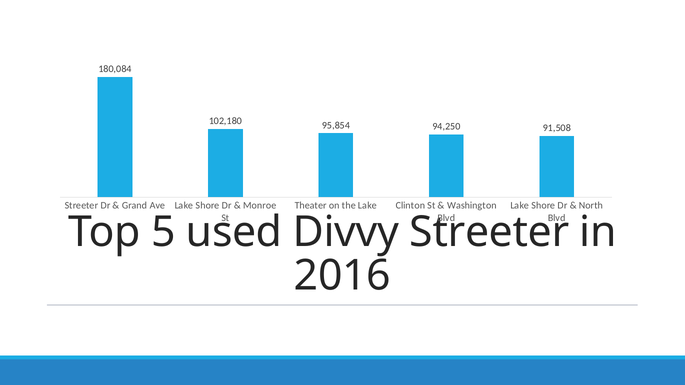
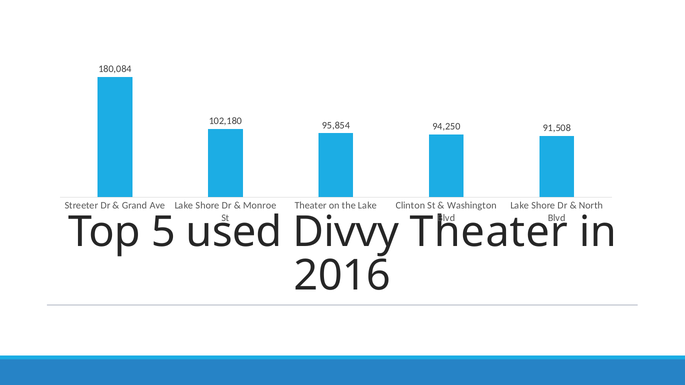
Divvy Streeter: Streeter -> Theater (489, 232)
